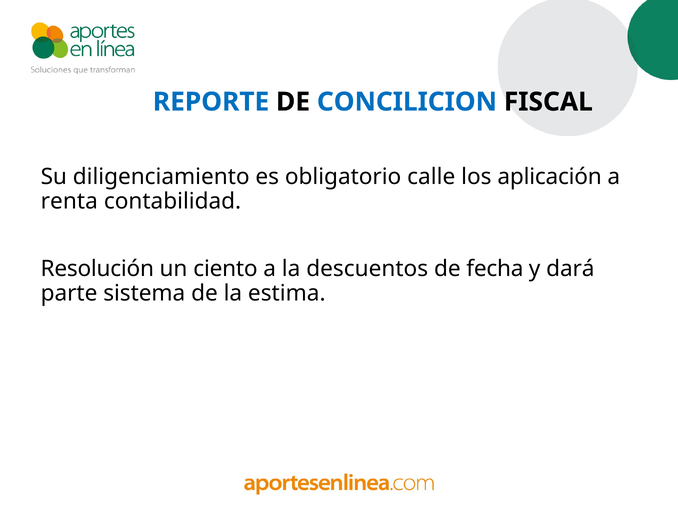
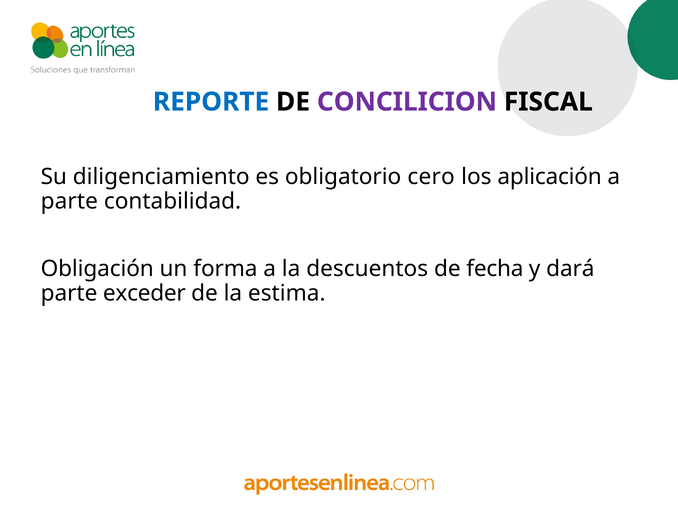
CONCILICION colour: blue -> purple (407, 102)
calle: calle -> cero (431, 177)
renta: renta -> parte (69, 201)
Resolución: Resolución -> Obligación (97, 269)
ciento: ciento -> forma (225, 269)
sistema: sistema -> exceder (144, 293)
